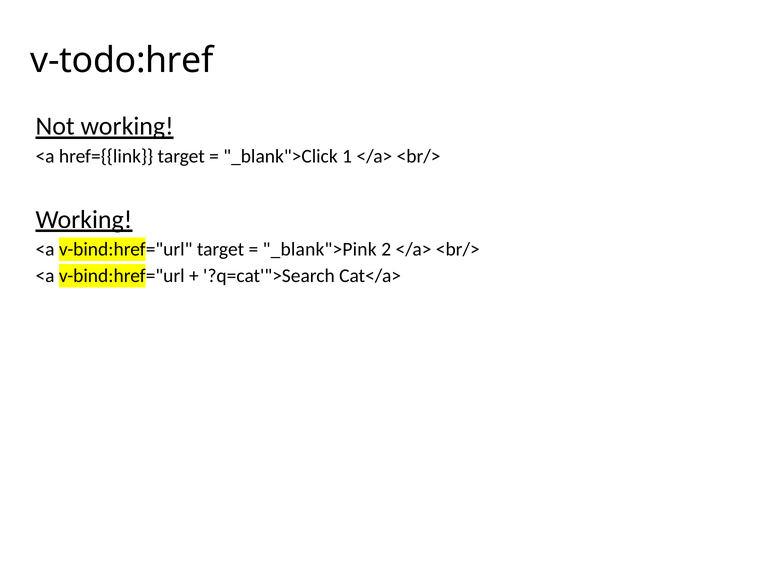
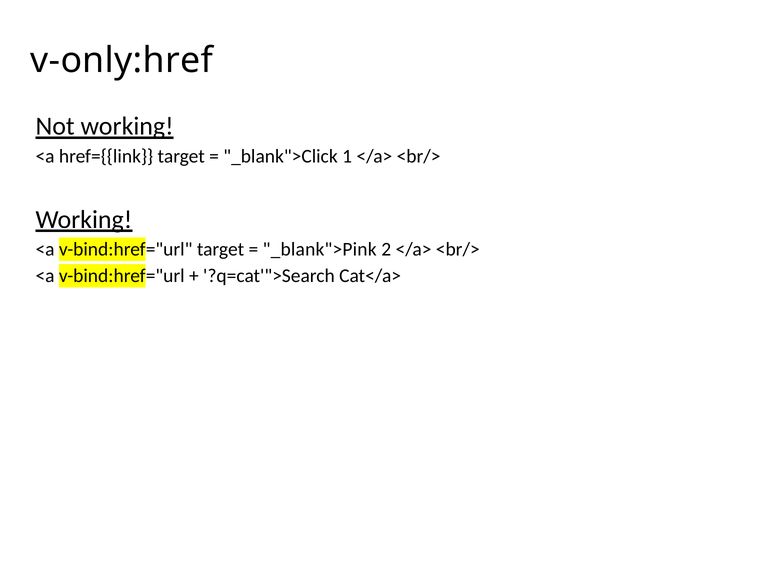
v-todo:href: v-todo:href -> v-only:href (122, 61)
